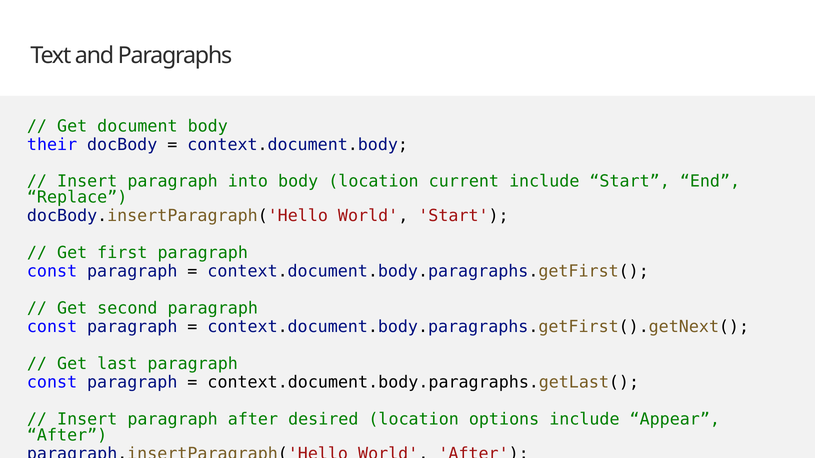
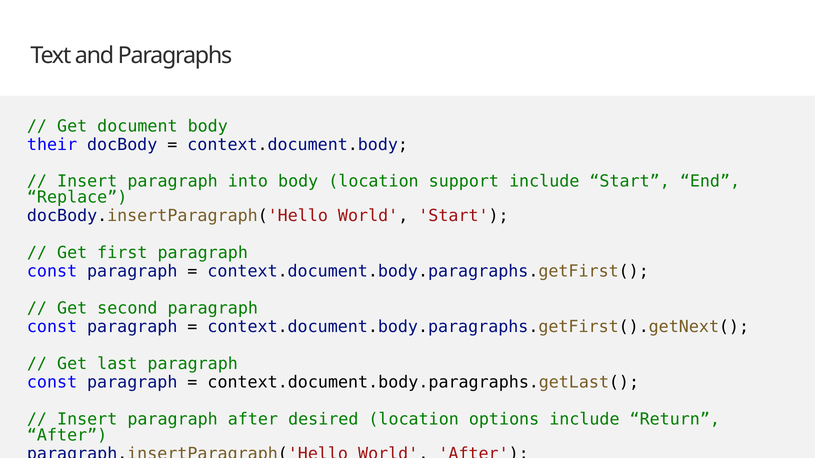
current: current -> support (464, 182)
Appear: Appear -> Return (675, 419)
